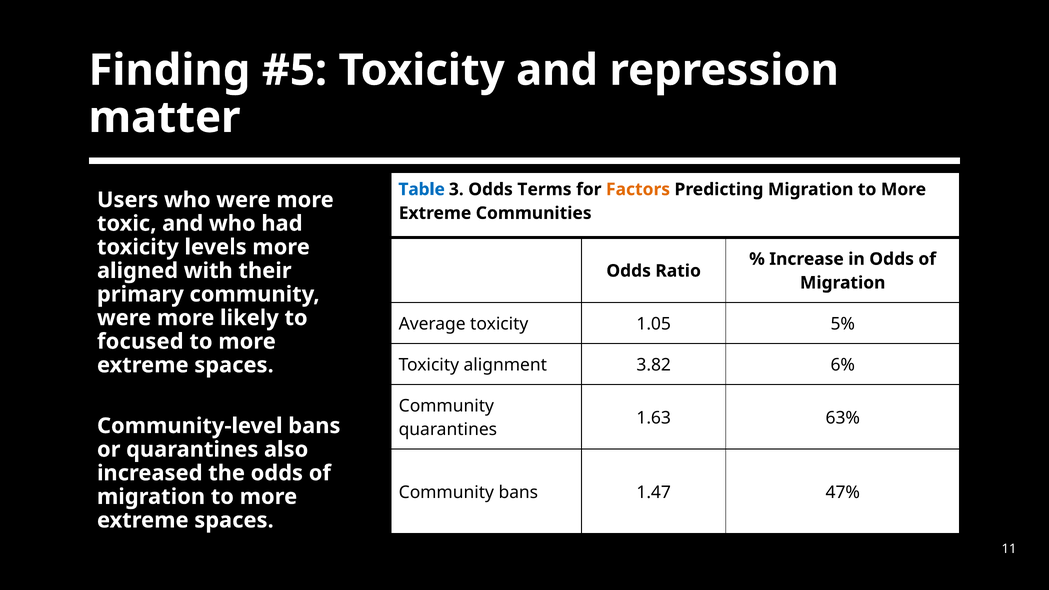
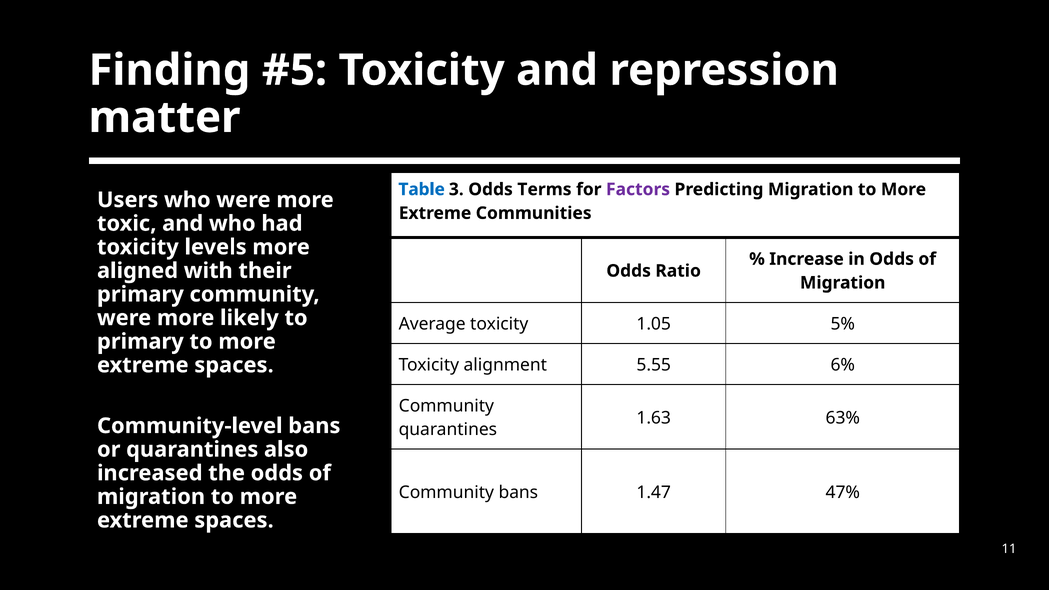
Factors colour: orange -> purple (638, 189)
focused: focused -> primary (140, 342)
3.82: 3.82 -> 5.55 (654, 365)
